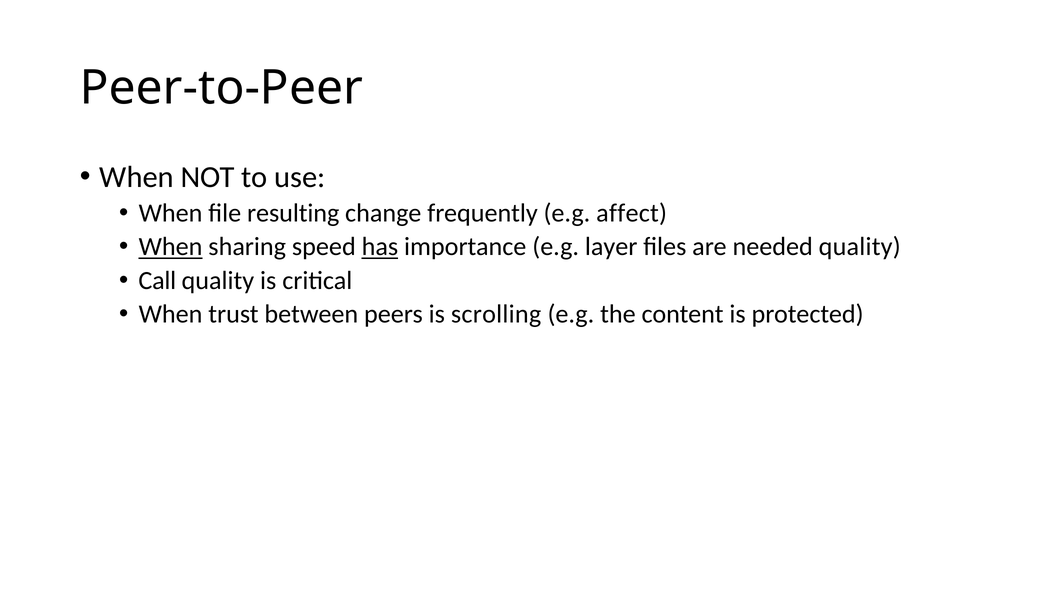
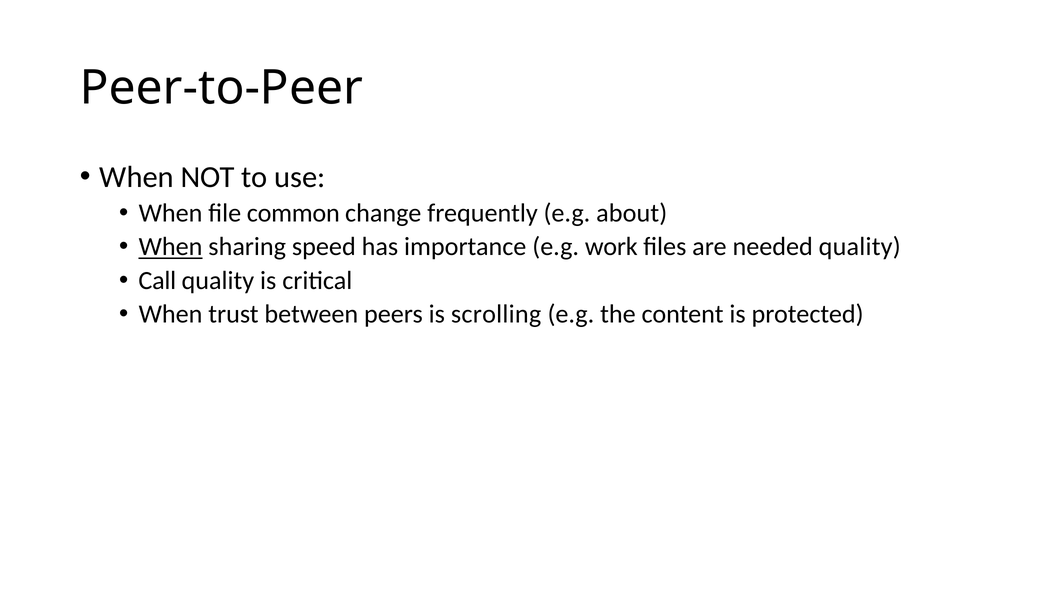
resulting: resulting -> common (293, 213)
affect: affect -> about (632, 213)
has underline: present -> none (380, 247)
layer: layer -> work (611, 247)
